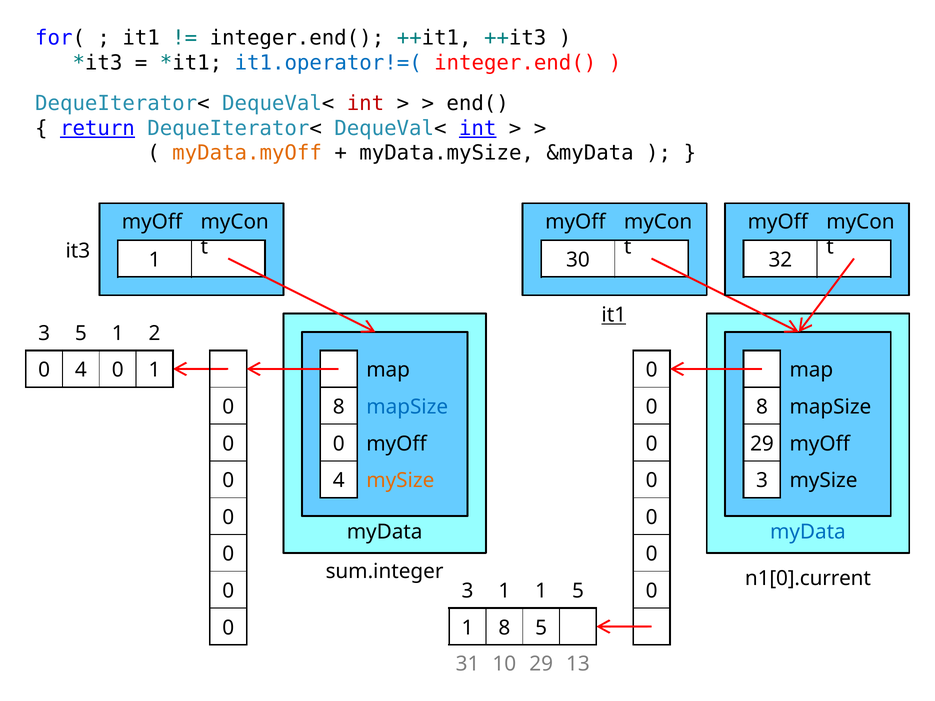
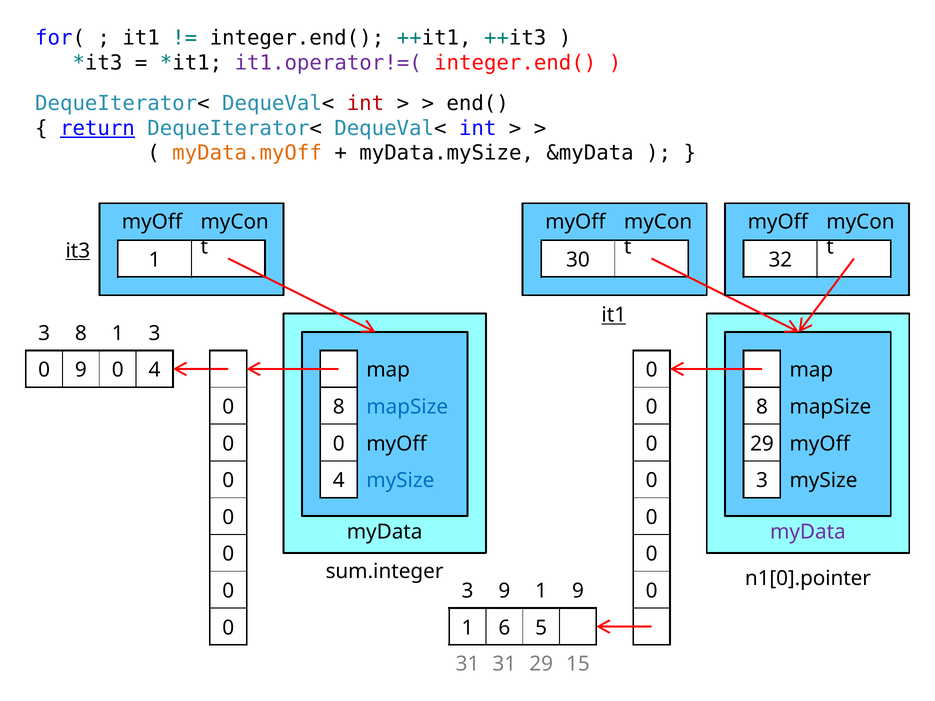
it1.operator!=( colour: blue -> purple (328, 63)
int underline: present -> none (478, 128)
it3 underline: none -> present (78, 251)
3 5: 5 -> 8 (81, 333)
1 2: 2 -> 3 (155, 333)
0 4: 4 -> 9 (81, 370)
0 1: 1 -> 4 (155, 370)
mySize colour: orange -> blue (400, 481)
myData colour: blue -> purple (808, 532)
n1[0].current: n1[0].current -> n1[0].pointer (808, 579)
3 1: 1 -> 9 (504, 591)
1 5: 5 -> 9 (578, 591)
1 8: 8 -> 6 (504, 628)
31 10: 10 -> 31 (504, 664)
13: 13 -> 15 (578, 664)
